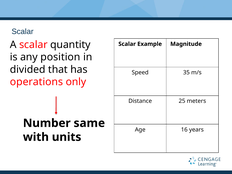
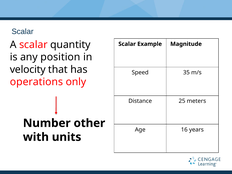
divided: divided -> velocity (28, 69)
same: same -> other (89, 123)
